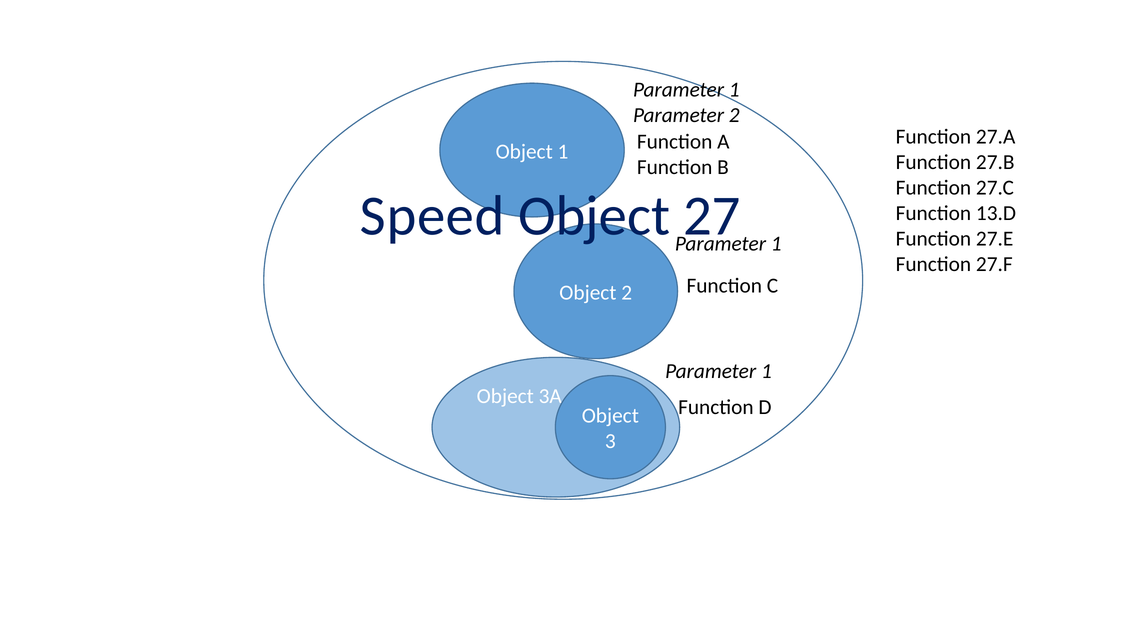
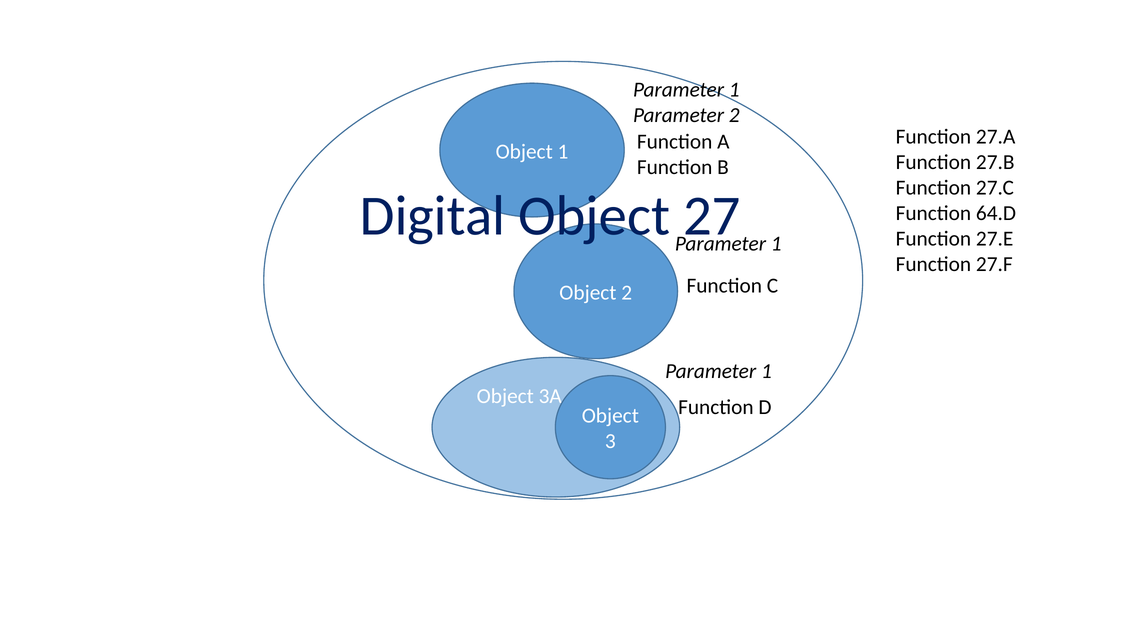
Speed: Speed -> Digital (433, 216)
13.D: 13.D -> 64.D (996, 214)
